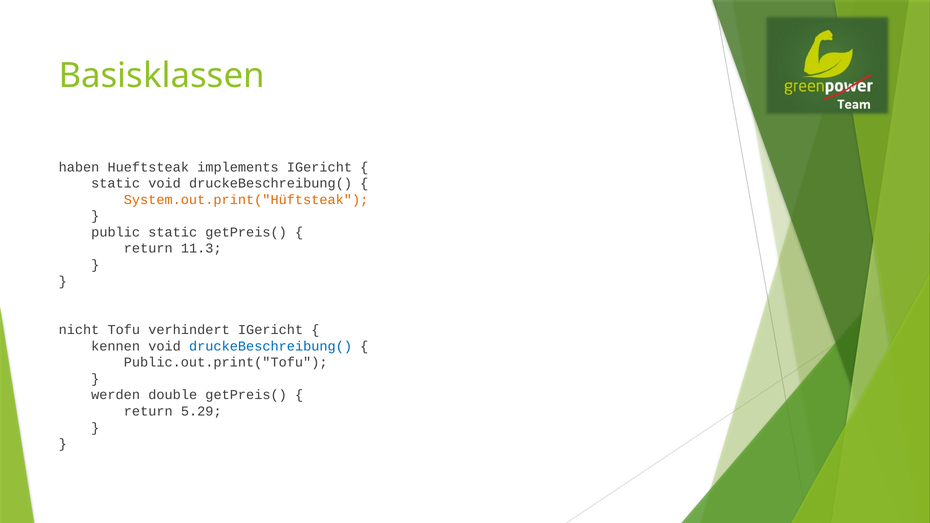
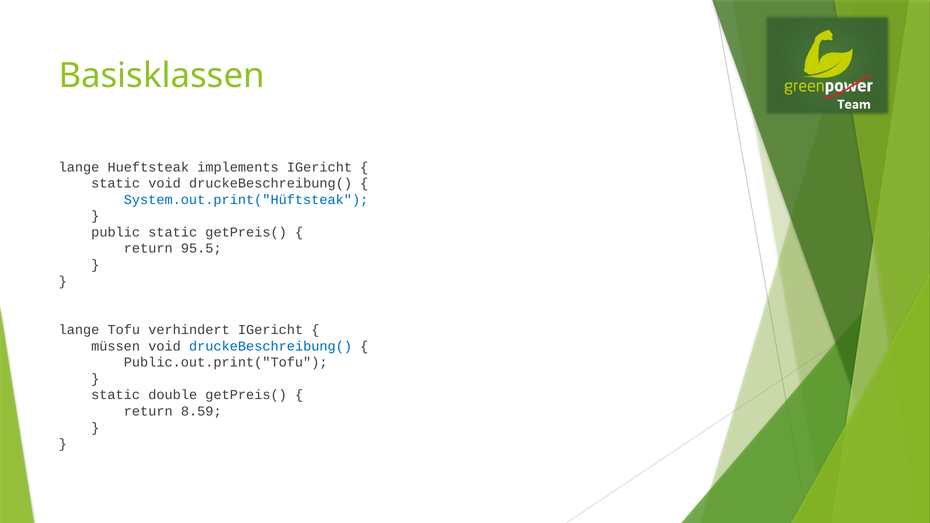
haben: haben -> lange (79, 167)
System.out.print("Hüftsteak colour: orange -> blue (246, 200)
11.3: 11.3 -> 95.5 (201, 249)
nicht: nicht -> lange (79, 330)
kennen: kennen -> müssen (116, 346)
werden: werden -> static (116, 395)
5.29: 5.29 -> 8.59 (201, 411)
